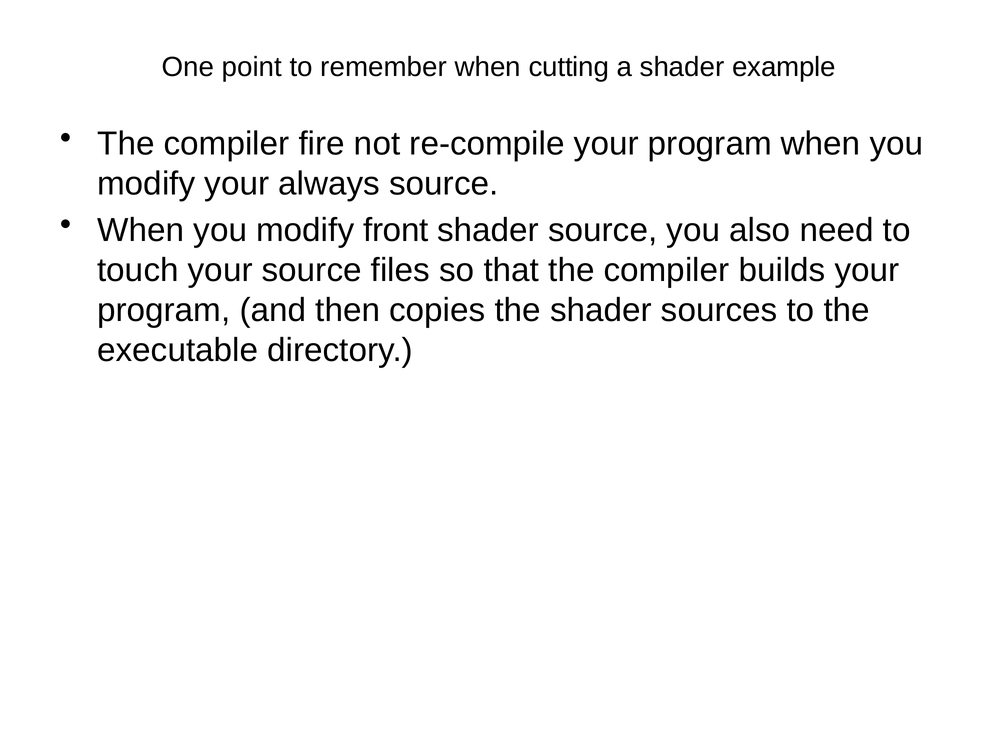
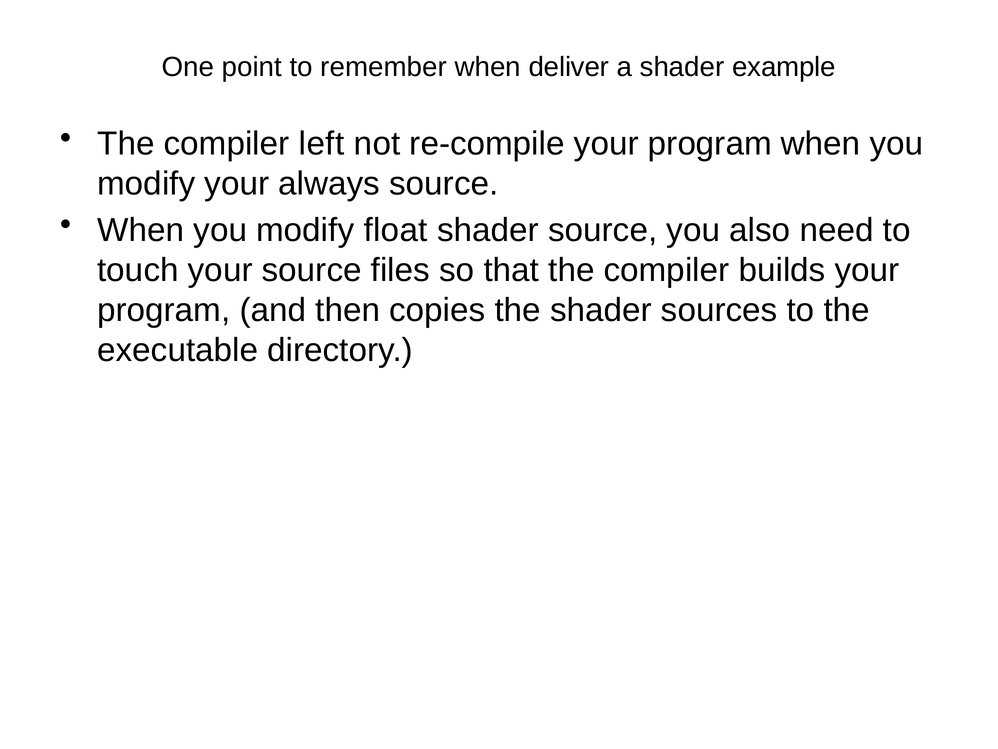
cutting: cutting -> deliver (569, 67)
fire: fire -> left (322, 144)
front: front -> float (396, 230)
